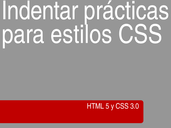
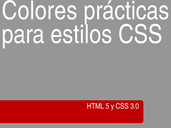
Indentar: Indentar -> Colores (40, 11)
